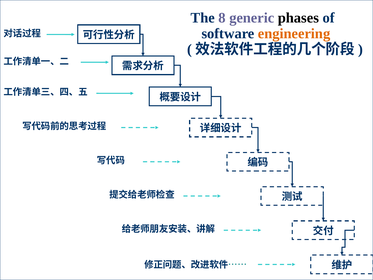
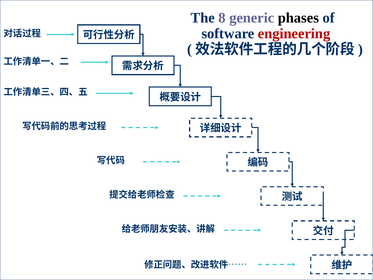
engineering colour: orange -> red (294, 34)
